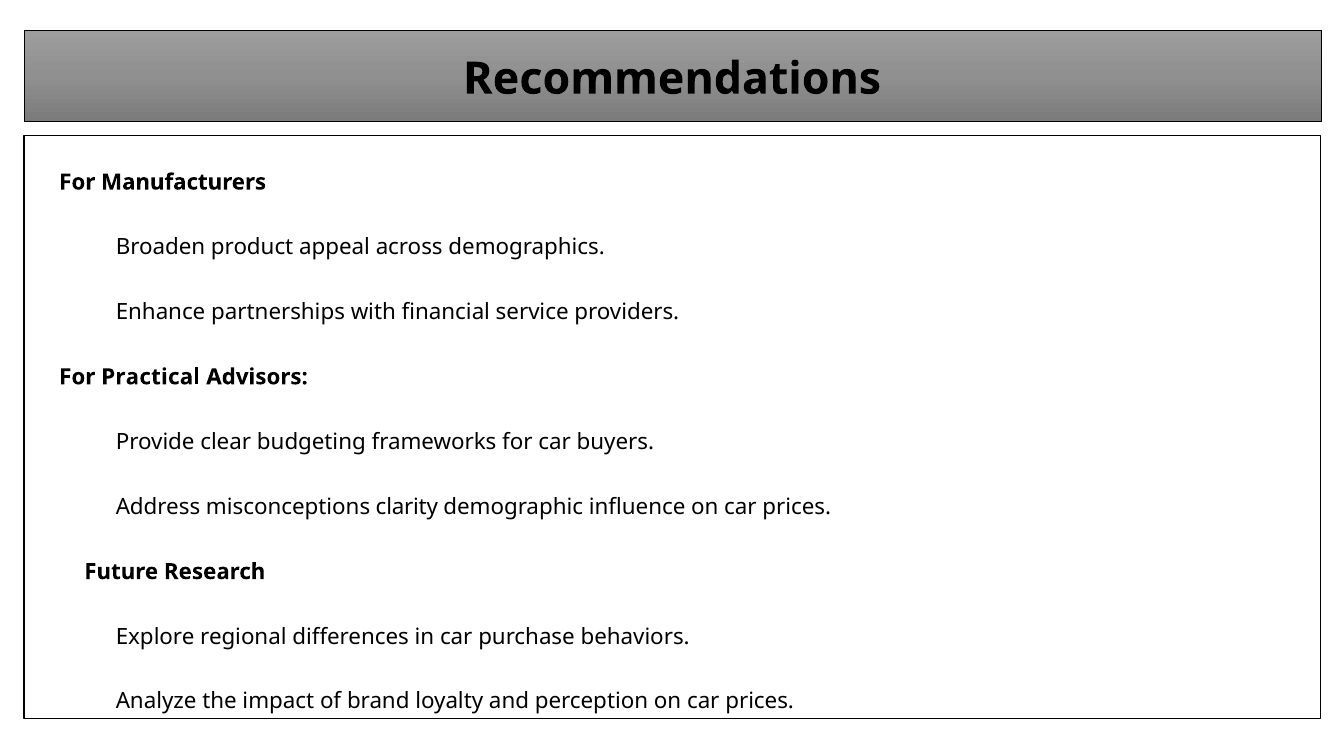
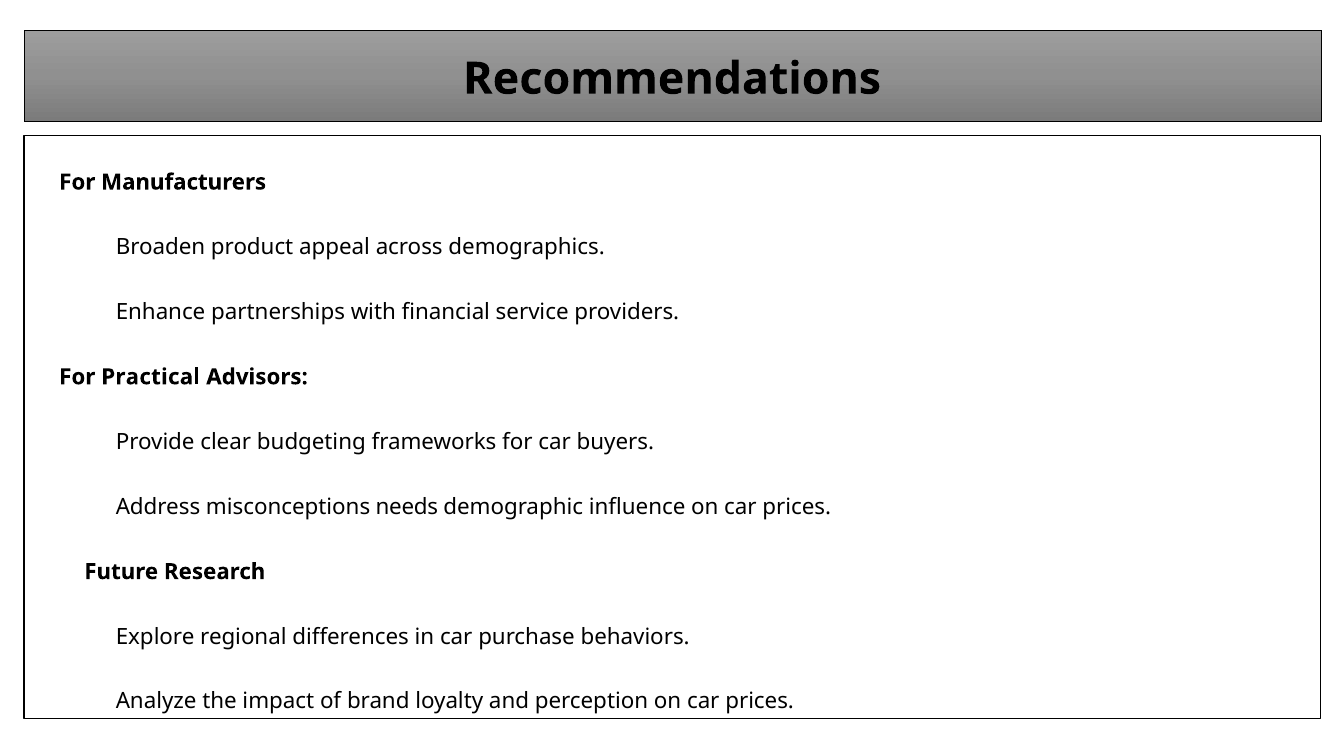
clarity: clarity -> needs (407, 507)
